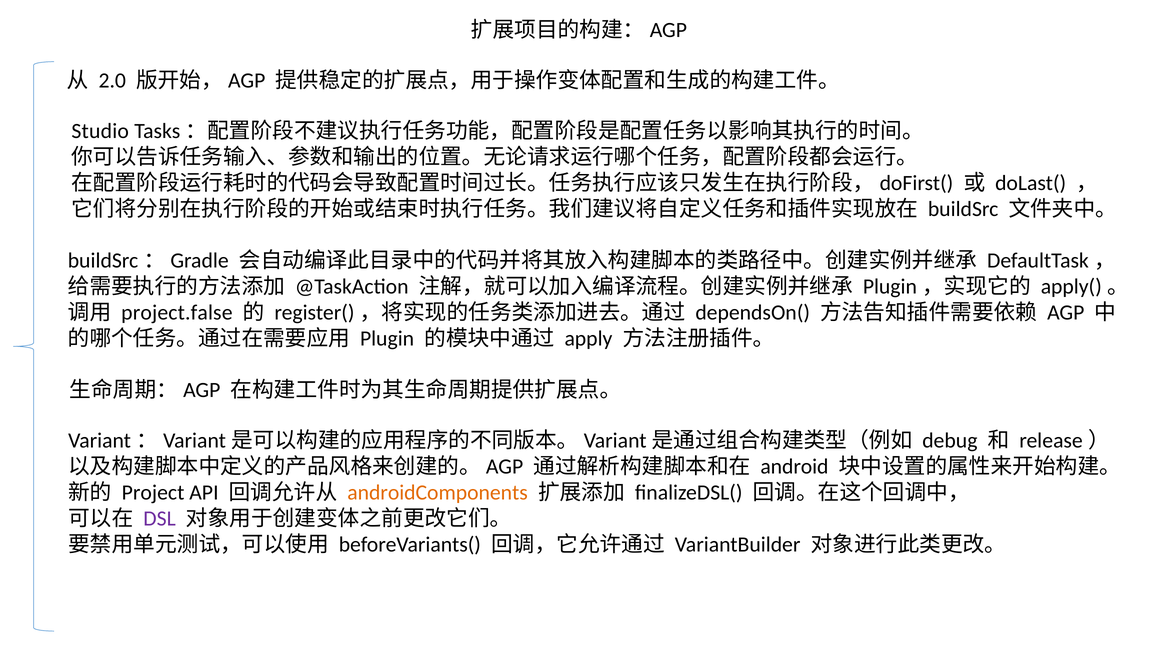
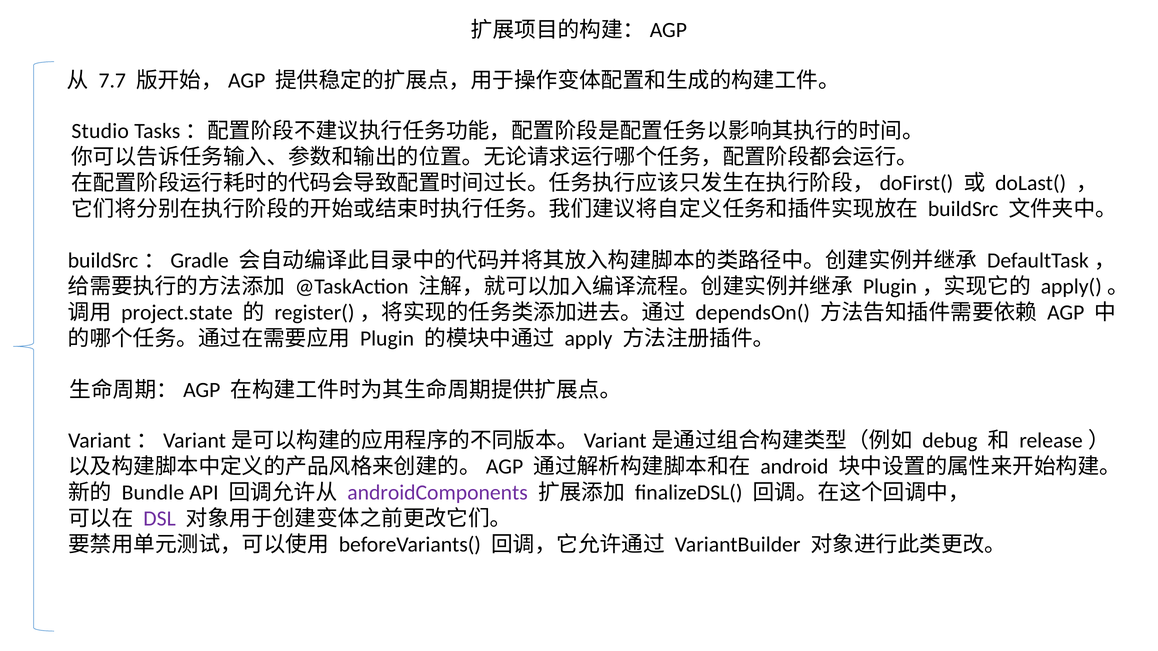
2.0: 2.0 -> 7.7 (112, 81)
project.false: project.false -> project.state (177, 313)
Project: Project -> Bundle (153, 493)
androidComponents colour: orange -> purple (438, 493)
